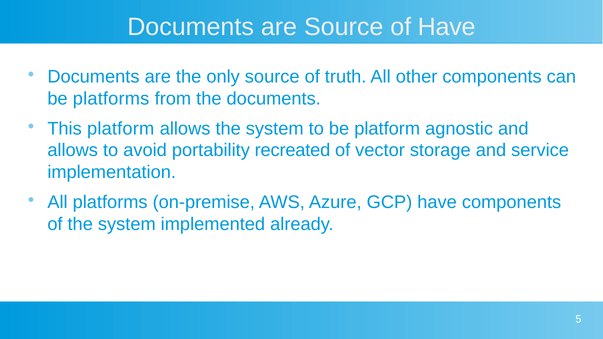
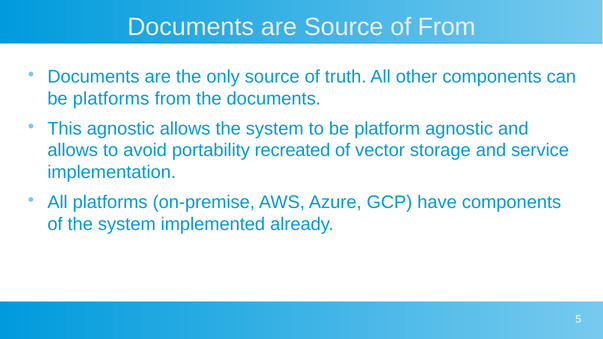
of Have: Have -> From (447, 27)
This platform: platform -> agnostic (121, 129)
